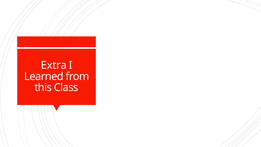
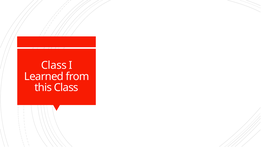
Extra: Extra -> Class (54, 65)
